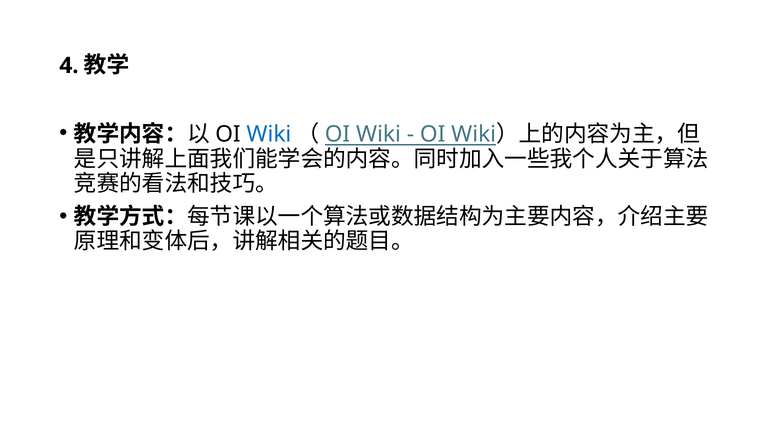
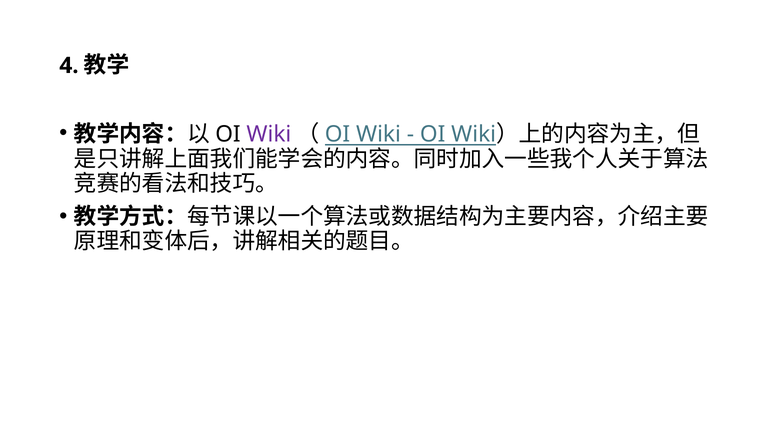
Wiki colour: blue -> purple (269, 134)
